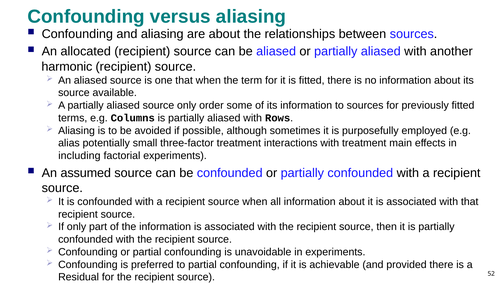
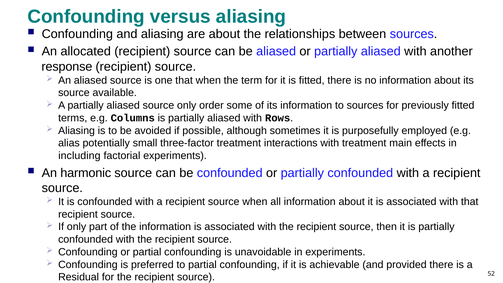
harmonic: harmonic -> response (67, 67)
assumed: assumed -> harmonic (86, 173)
